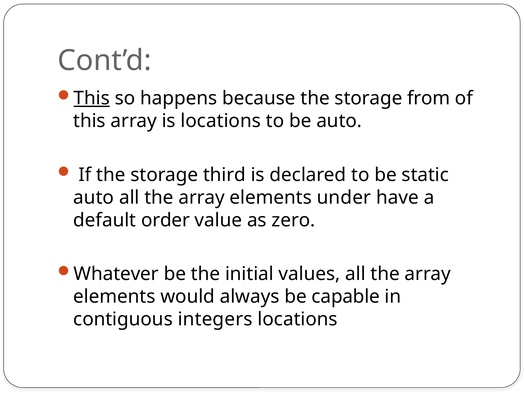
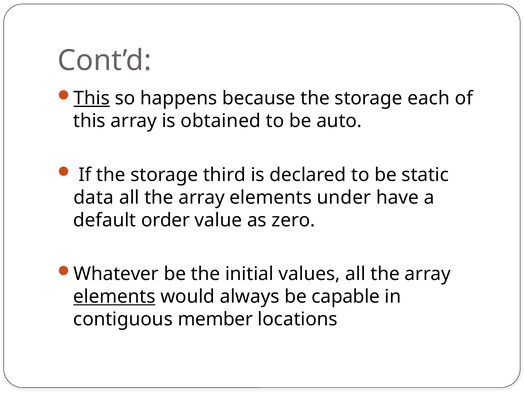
from: from -> each (429, 98)
is locations: locations -> obtained (221, 121)
auto: auto -> data (94, 197)
elements underline: none -> present (114, 297)
integers: integers -> member (215, 319)
